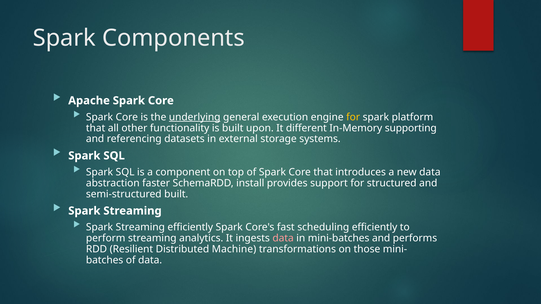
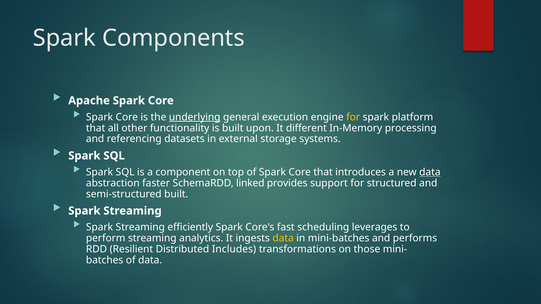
supporting: supporting -> processing (411, 128)
data underline: none -> present (430, 172)
install: install -> linked (250, 183)
scheduling efficiently: efficiently -> leverages (375, 228)
data colour: pink -> yellow (283, 238)
Machine: Machine -> Includes (234, 249)
